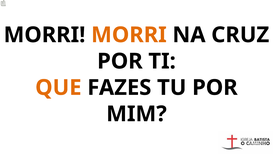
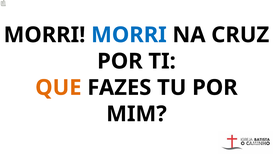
MORRI colour: orange -> blue (129, 35)
